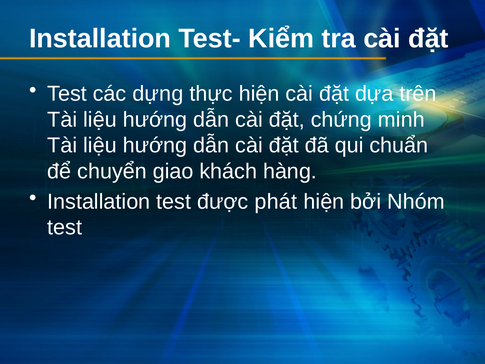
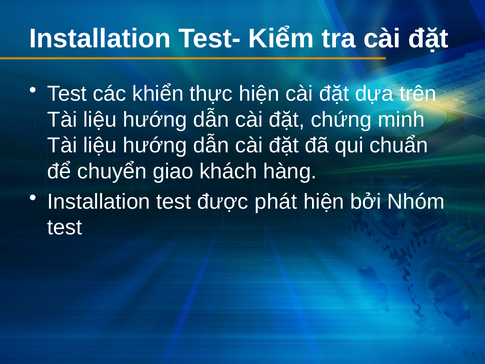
dựng: dựng -> khiển (158, 94)
